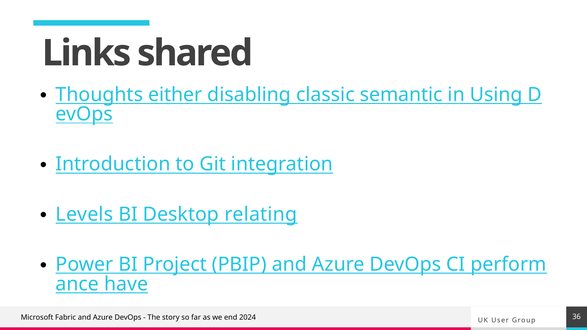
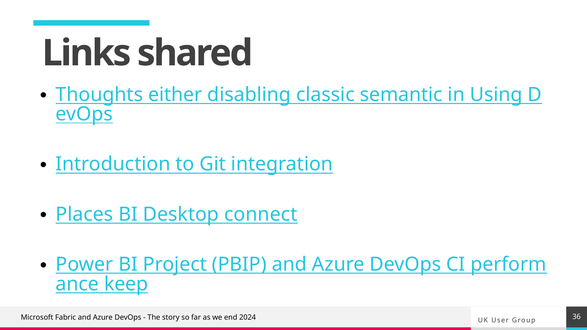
Levels: Levels -> Places (84, 214)
relating: relating -> connect (261, 214)
have: have -> keep (126, 284)
